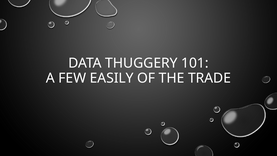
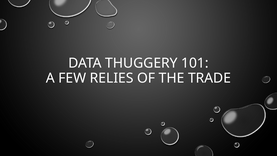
EASILY: EASILY -> RELIES (112, 78)
